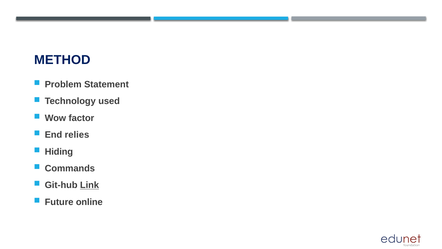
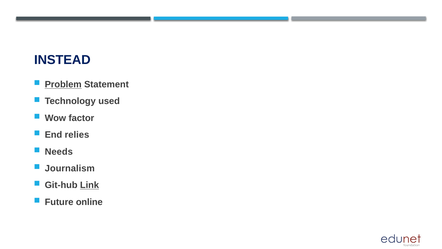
METHOD: METHOD -> INSTEAD (62, 60)
Problem underline: none -> present (63, 84)
Hiding: Hiding -> Needs (59, 151)
Commands: Commands -> Journalism (70, 168)
